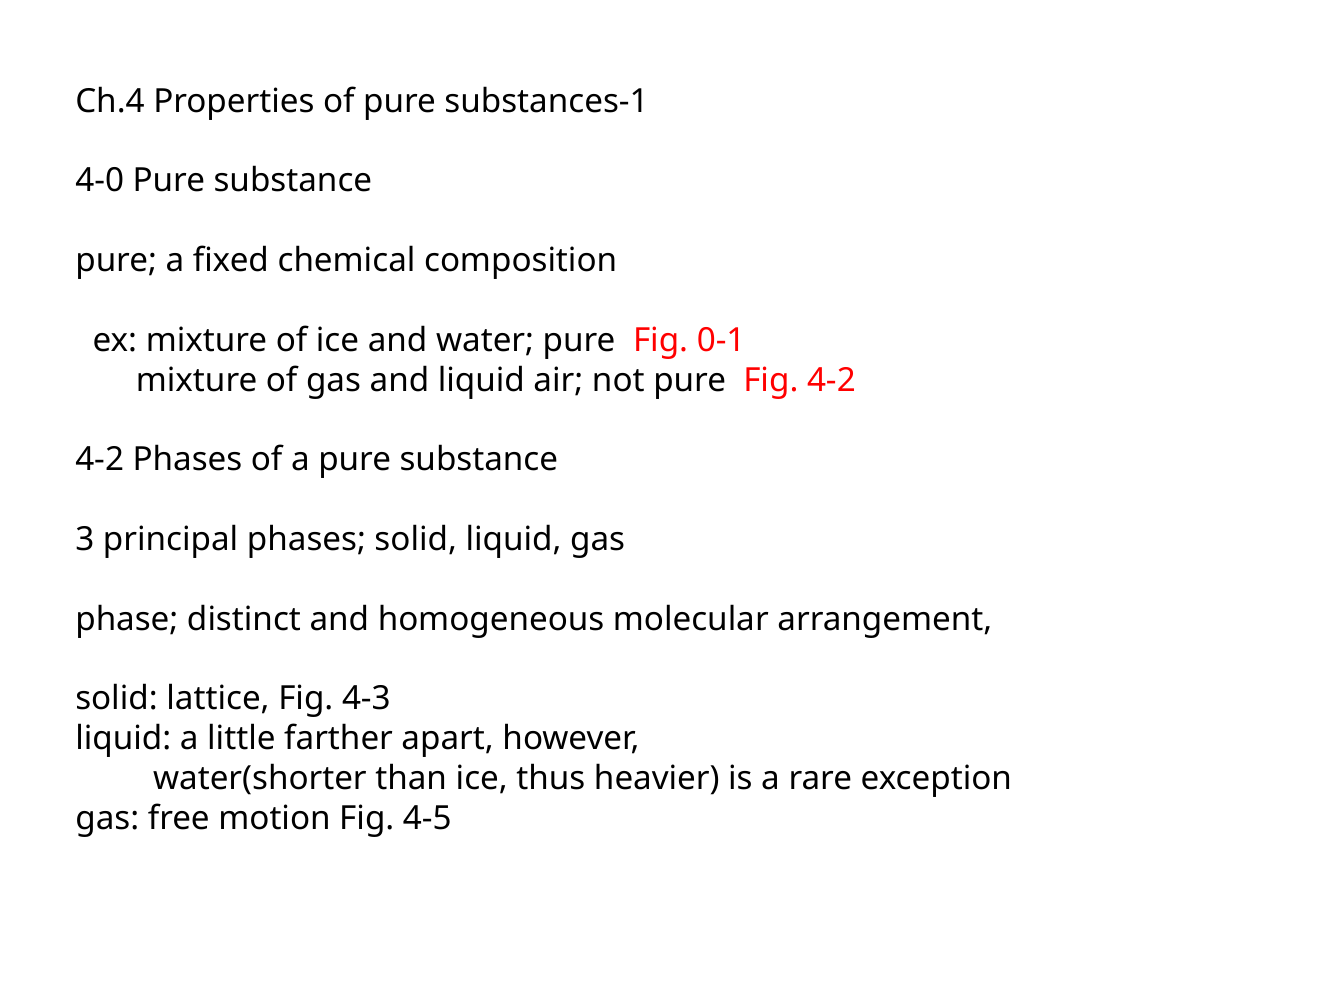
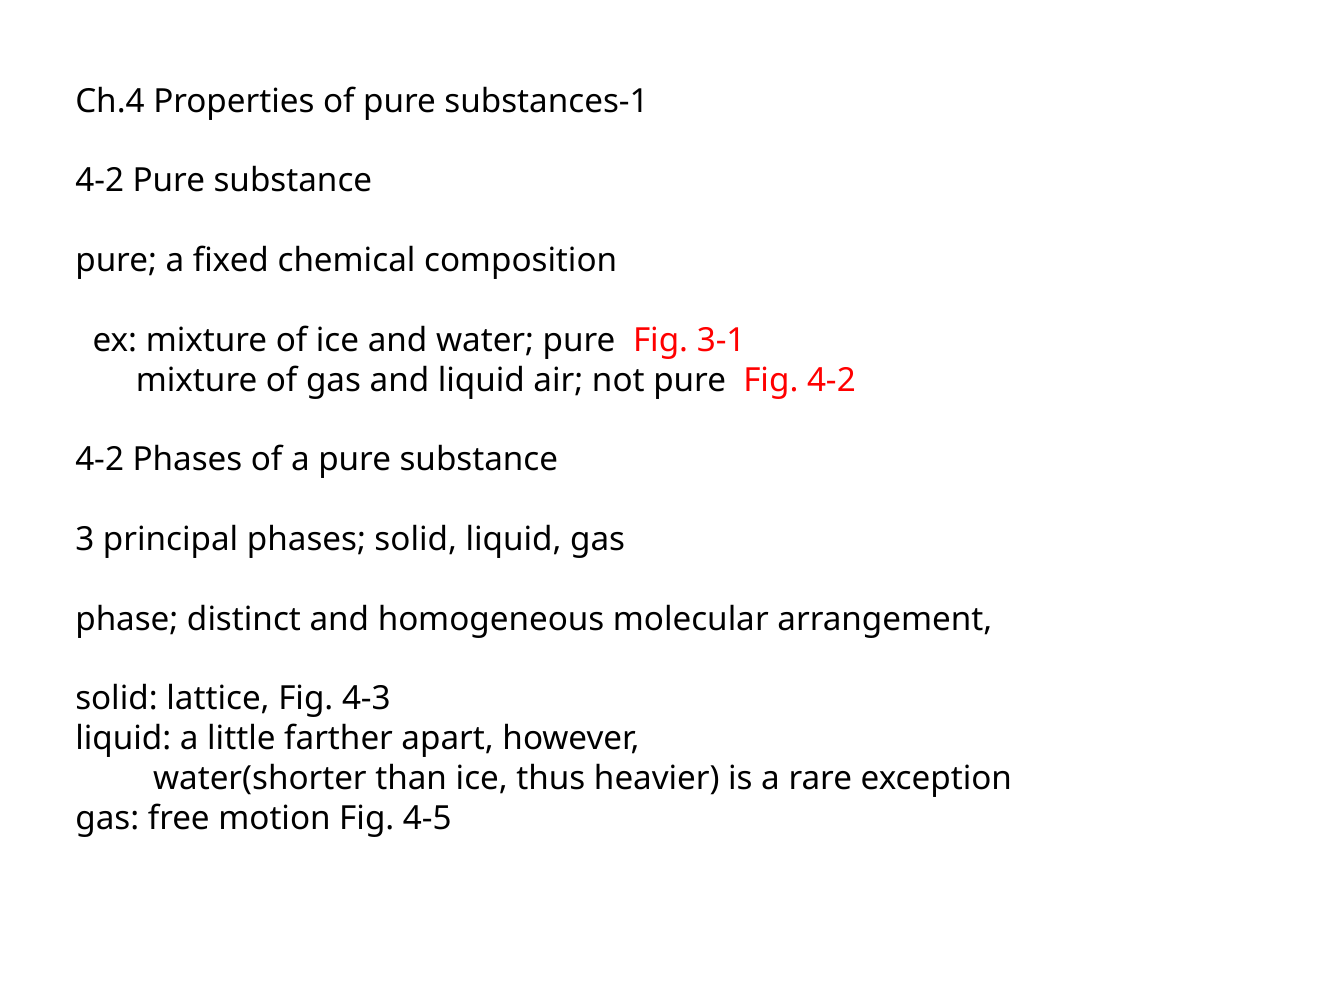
4-0: 4-0 -> 4-2 (100, 181)
0-1: 0-1 -> 3-1 (721, 341)
